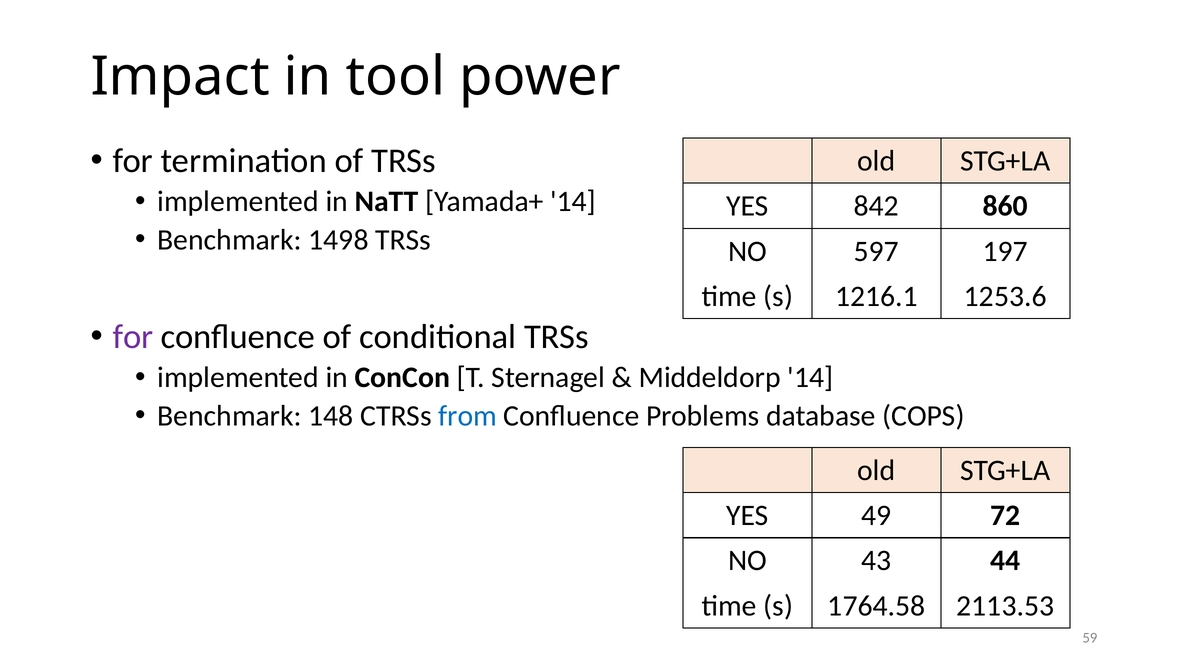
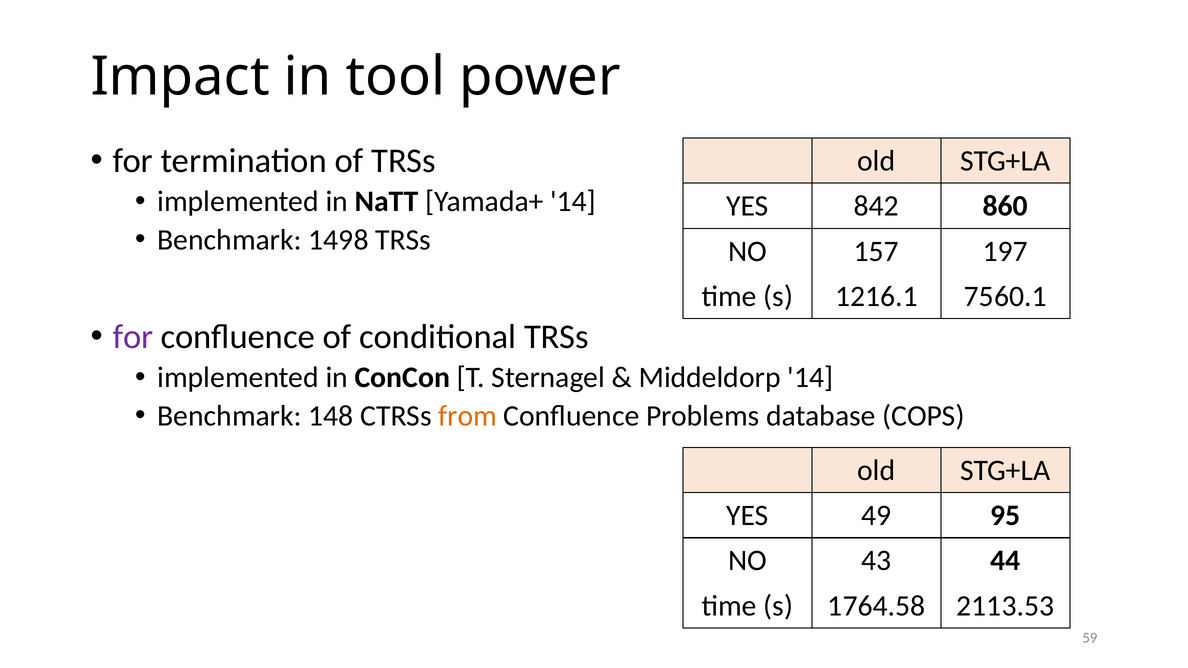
597: 597 -> 157 (876, 251)
1253.6: 1253.6 -> 7560.1 (1005, 296)
from colour: blue -> orange (468, 416)
72: 72 -> 95 (1005, 516)
